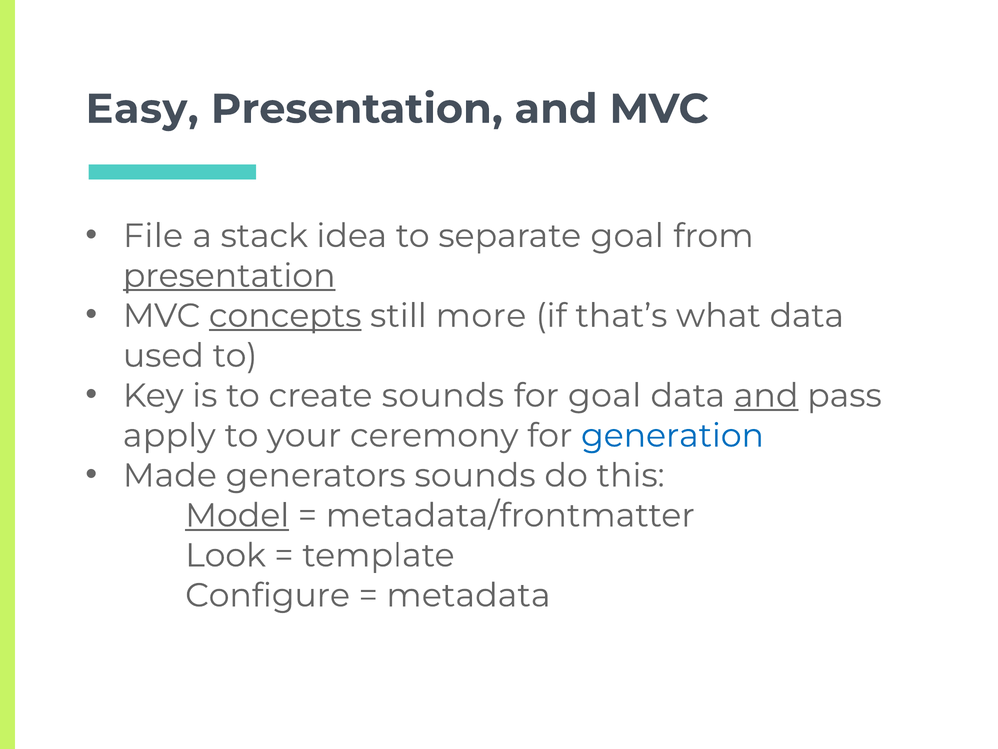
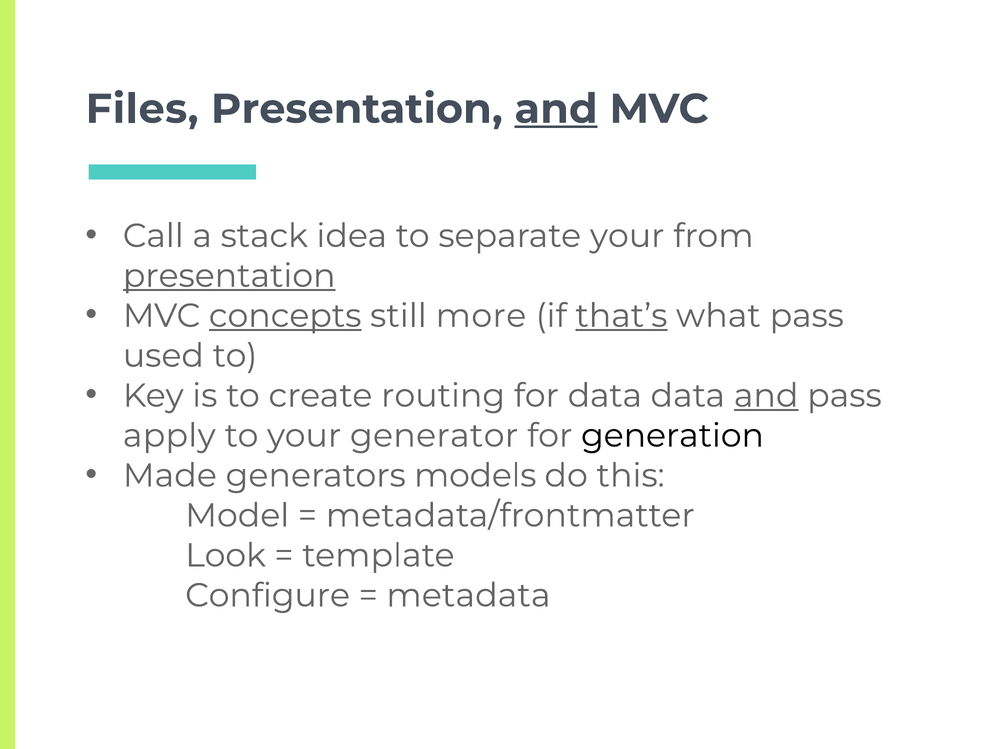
Easy: Easy -> Files (142, 109)
and underline: none -> present (556, 109)
File: File -> Call (153, 236)
separate goal: goal -> your (627, 236)
that’s underline: none -> present (621, 316)
what data: data -> pass (807, 316)
create sounds: sounds -> routing (443, 395)
for goal: goal -> data (605, 395)
ceremony: ceremony -> generator (434, 435)
generation colour: blue -> black (672, 435)
generators sounds: sounds -> models (475, 475)
Model underline: present -> none (237, 515)
